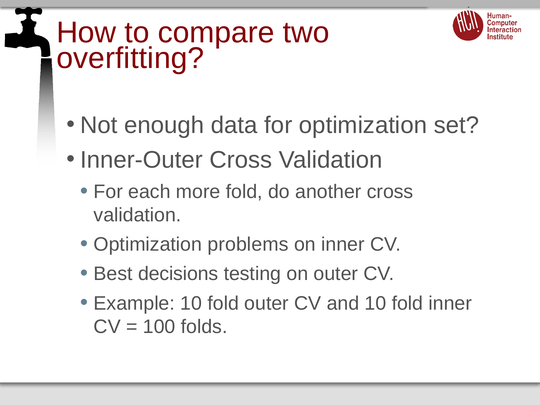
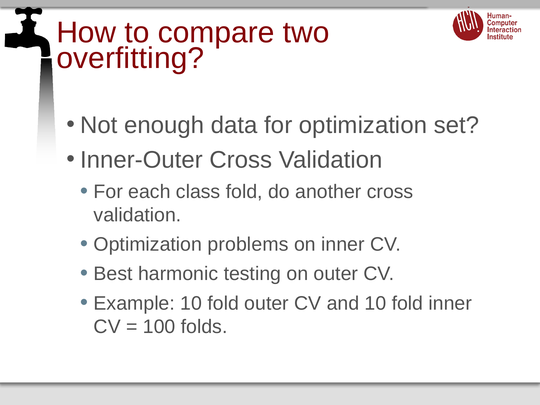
more: more -> class (198, 192)
decisions: decisions -> harmonic (178, 274)
